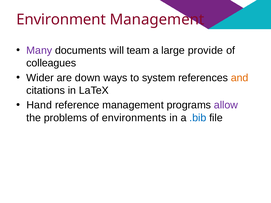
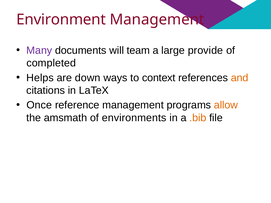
colleagues: colleagues -> completed (51, 63)
Wider: Wider -> Helps (40, 78)
system: system -> context (159, 78)
Hand: Hand -> Once (39, 105)
allow colour: purple -> orange (226, 105)
problems: problems -> amsmath (66, 118)
.bib colour: blue -> orange (198, 118)
